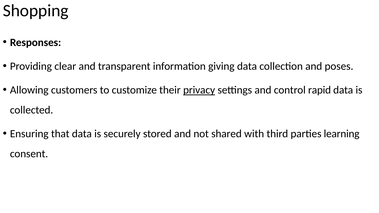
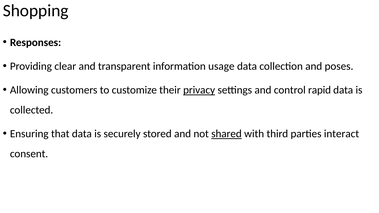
giving: giving -> usage (221, 66)
shared underline: none -> present (226, 134)
learning: learning -> interact (342, 134)
